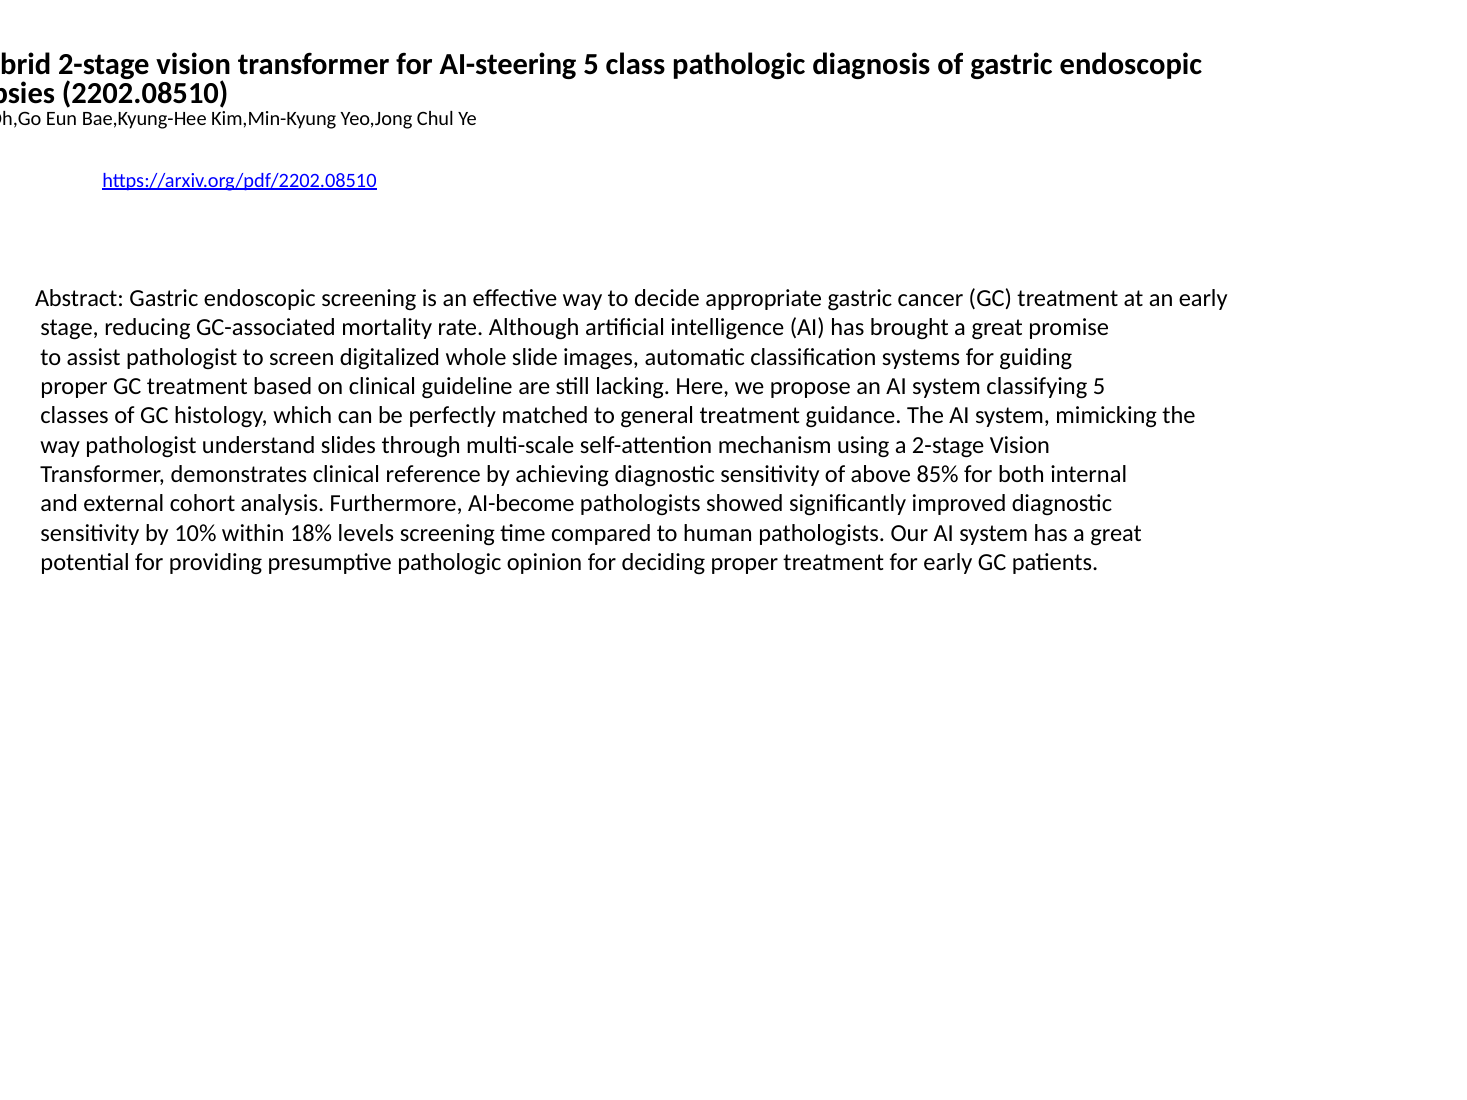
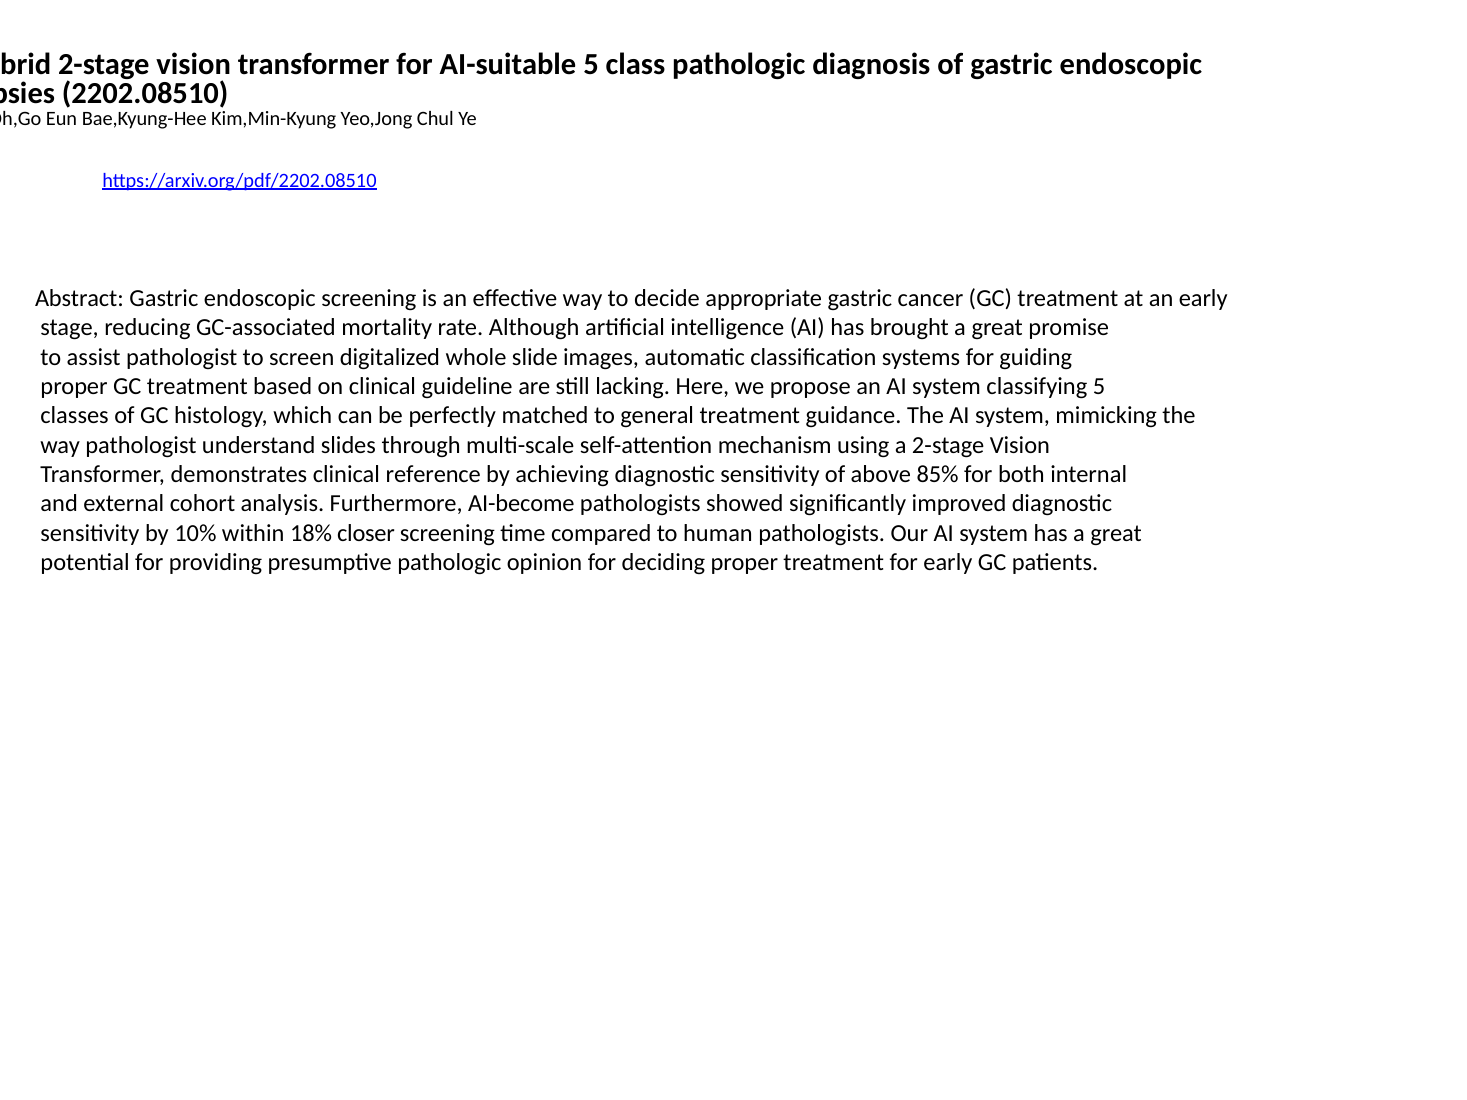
AI-steering: AI-steering -> AI-suitable (508, 65)
levels: levels -> closer (366, 533)
